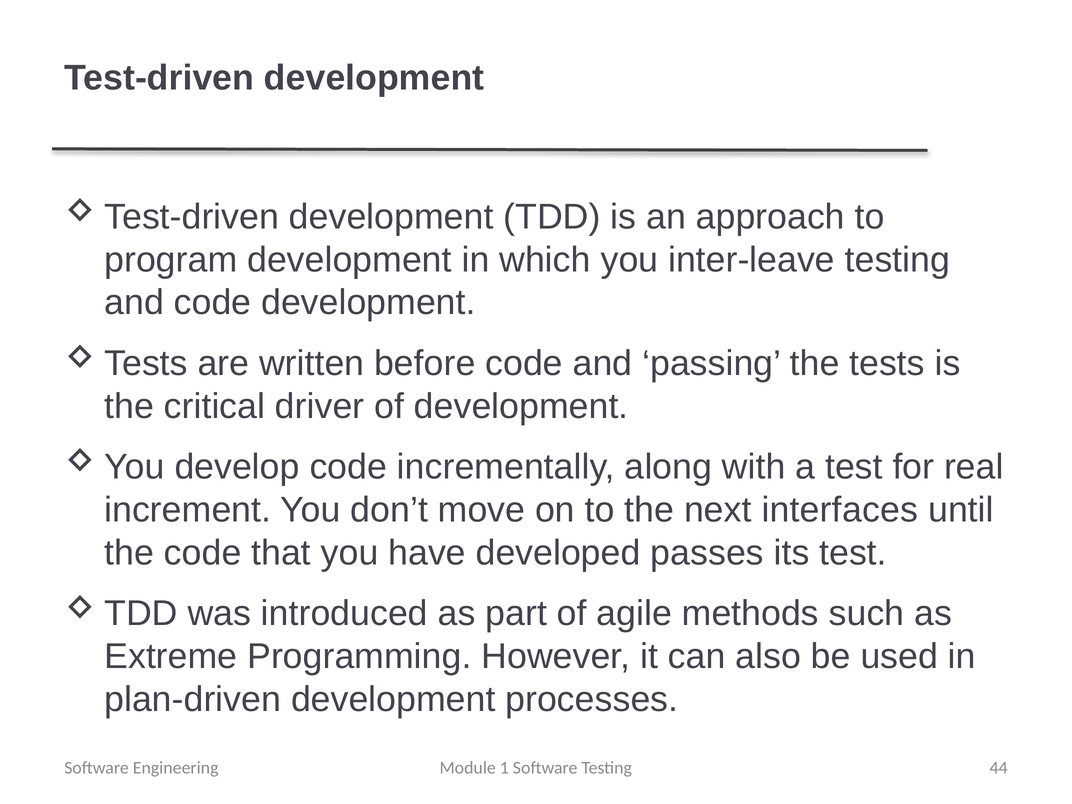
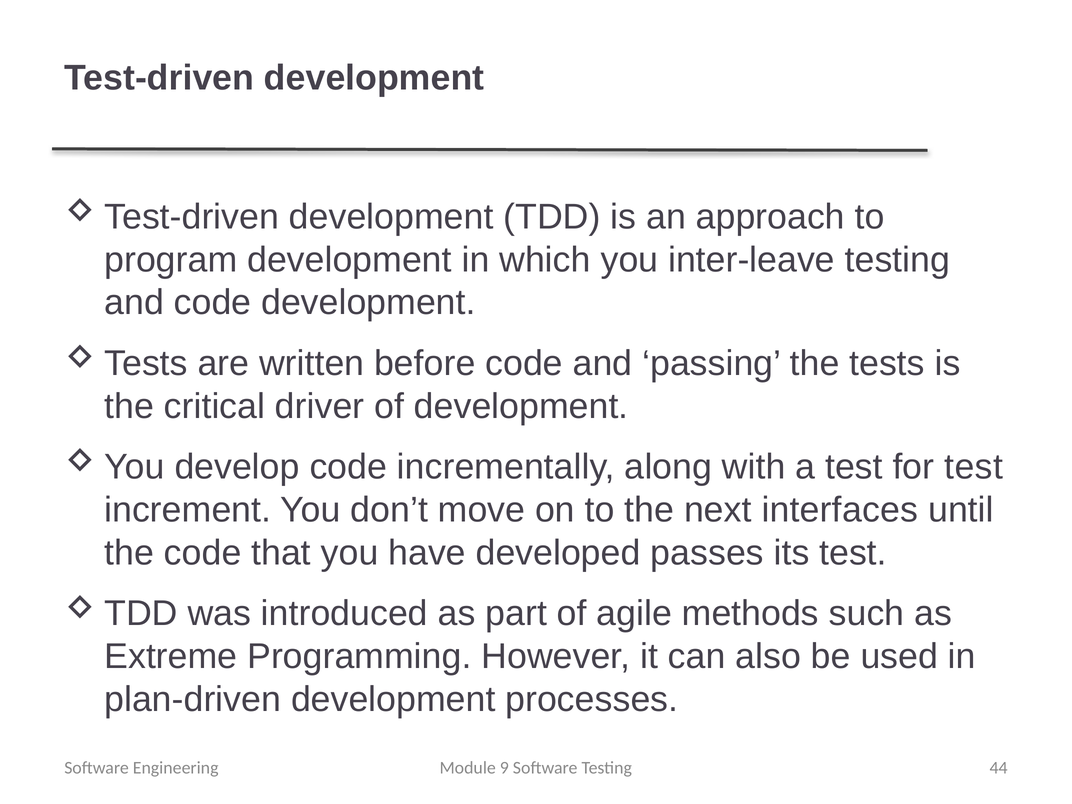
for real: real -> test (974, 467)
1: 1 -> 9 (504, 768)
